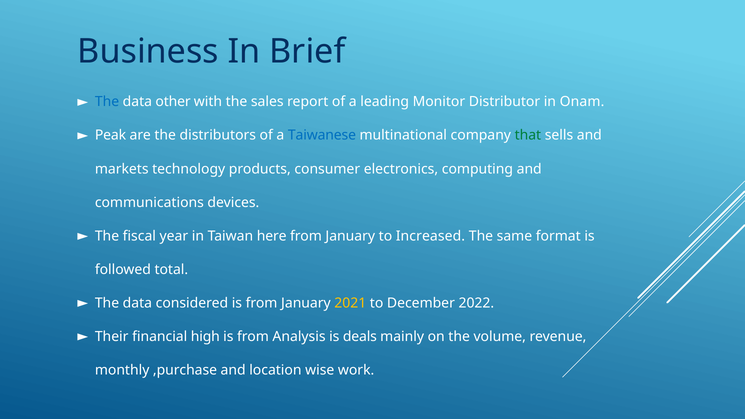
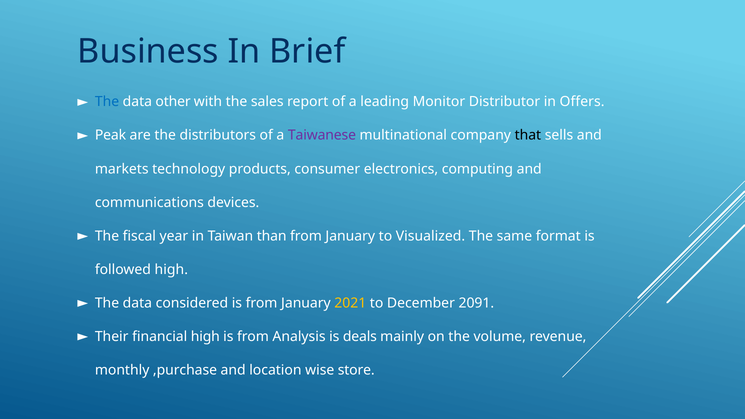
Onam: Onam -> Offers (582, 102)
Taiwanese colour: blue -> purple (322, 135)
that colour: green -> black (528, 135)
here: here -> than (272, 236)
Increased: Increased -> Visualized (430, 236)
followed total: total -> high (171, 270)
2022: 2022 -> 2091 (476, 303)
work: work -> store (356, 370)
